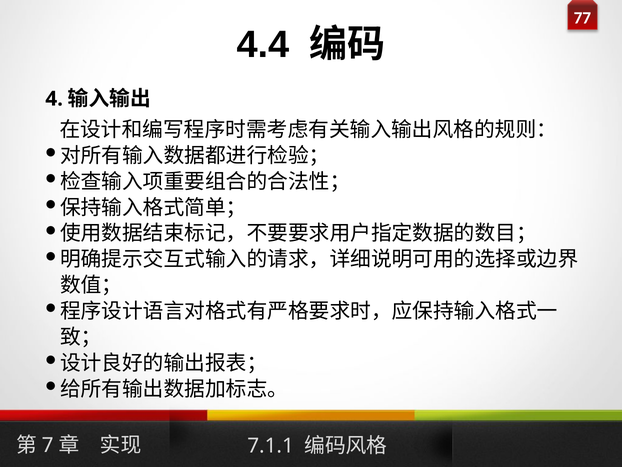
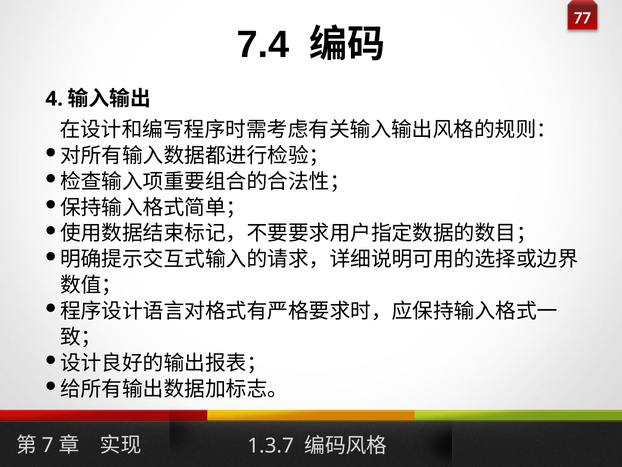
4.4: 4.4 -> 7.4 (263, 45)
7.1.1: 7.1.1 -> 1.3.7 (271, 446)
